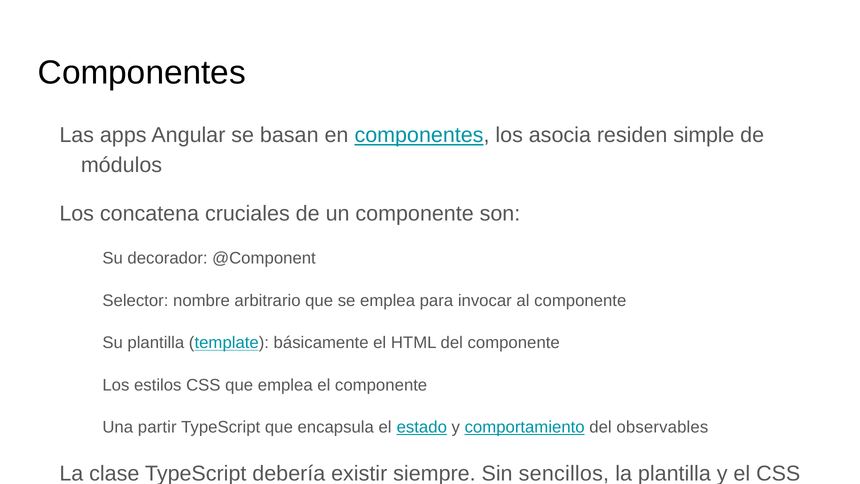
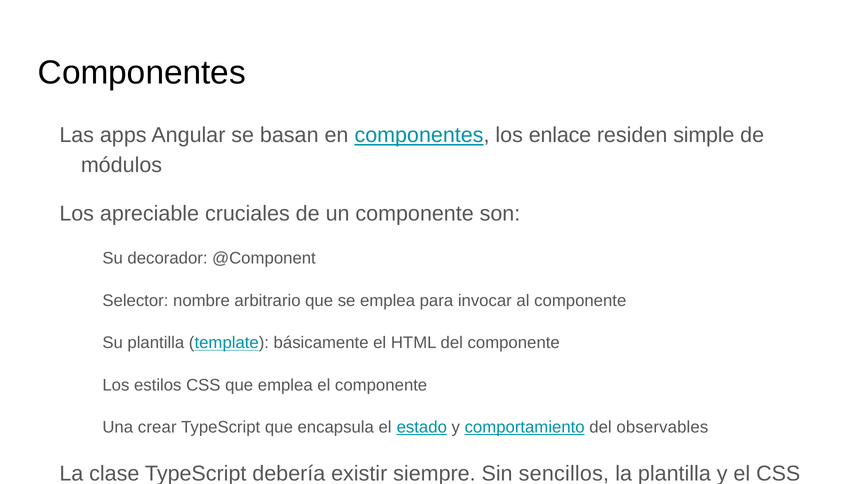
asocia: asocia -> enlace (560, 135)
concatena: concatena -> apreciable (150, 214)
partir: partir -> crear (157, 427)
